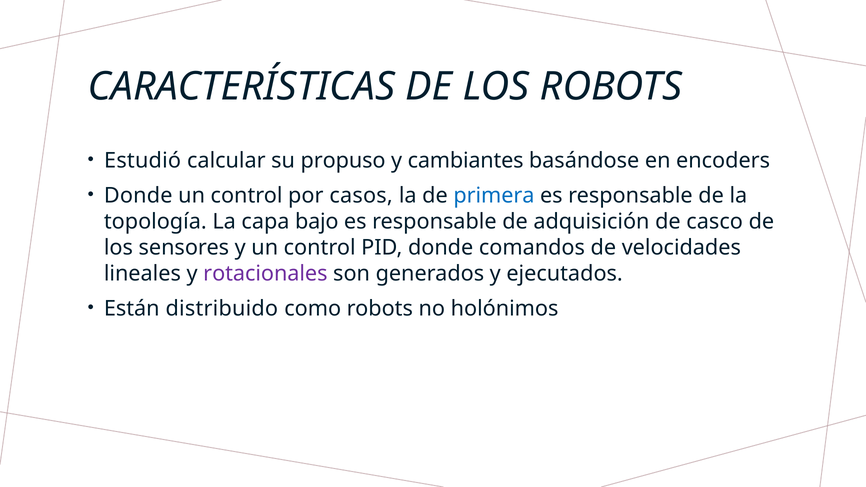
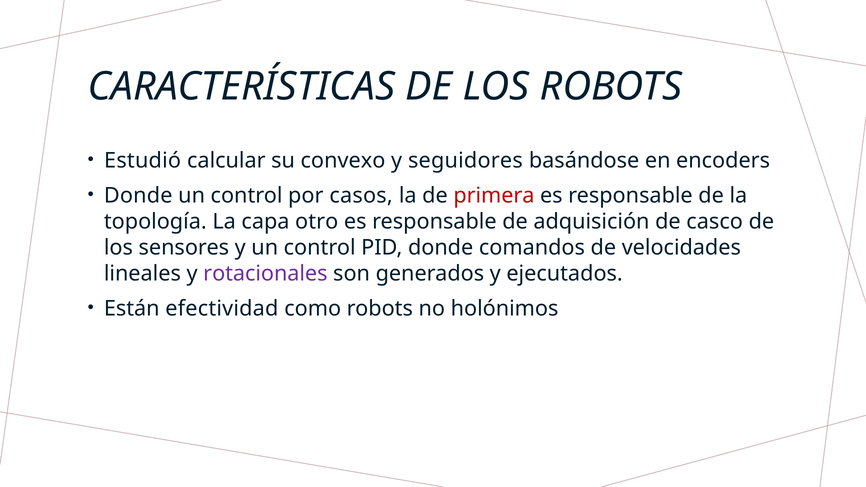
propuso: propuso -> convexo (343, 160)
cambiantes: cambiantes -> seguidores (465, 160)
primera colour: blue -> red (494, 196)
bajo: bajo -> otro (317, 221)
distribuido: distribuido -> efectividad (222, 308)
